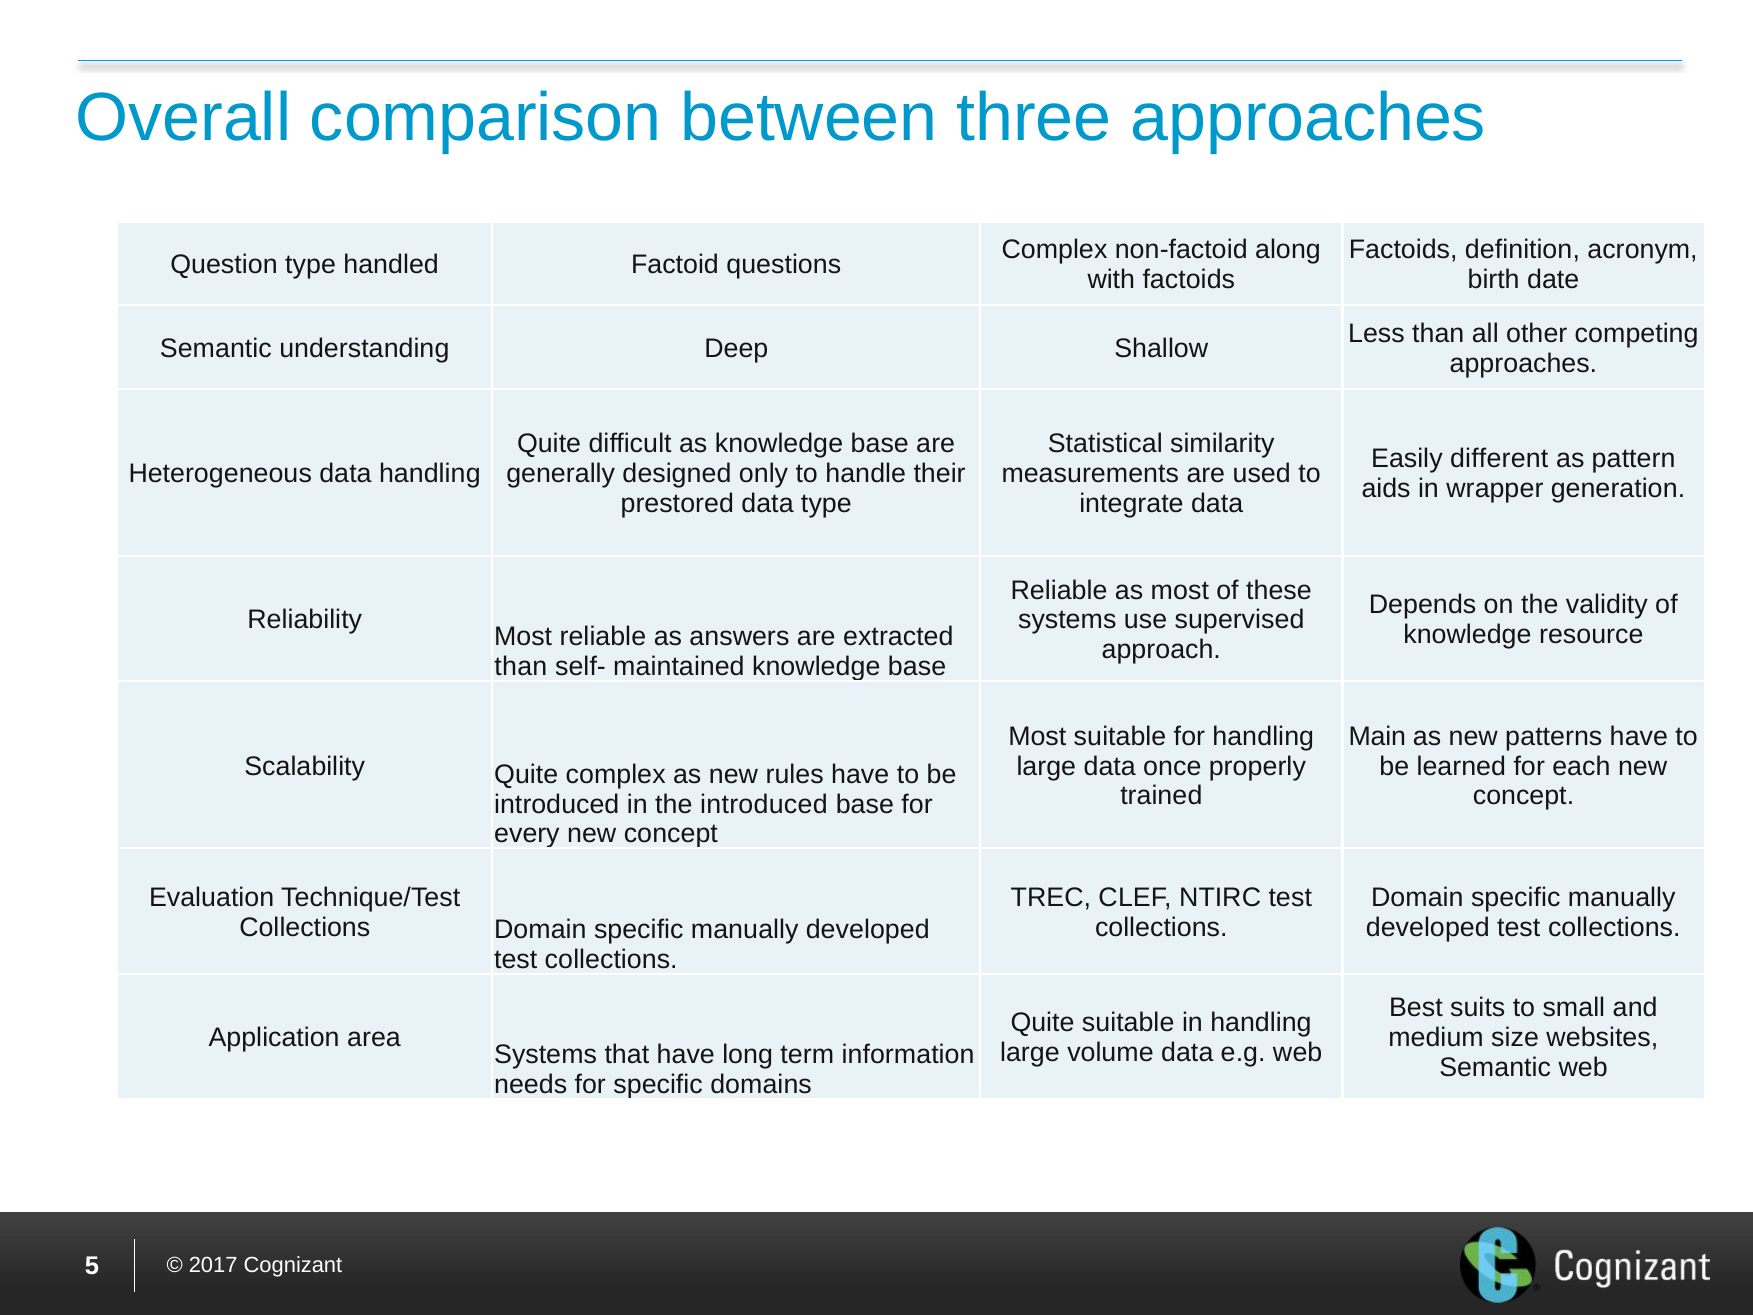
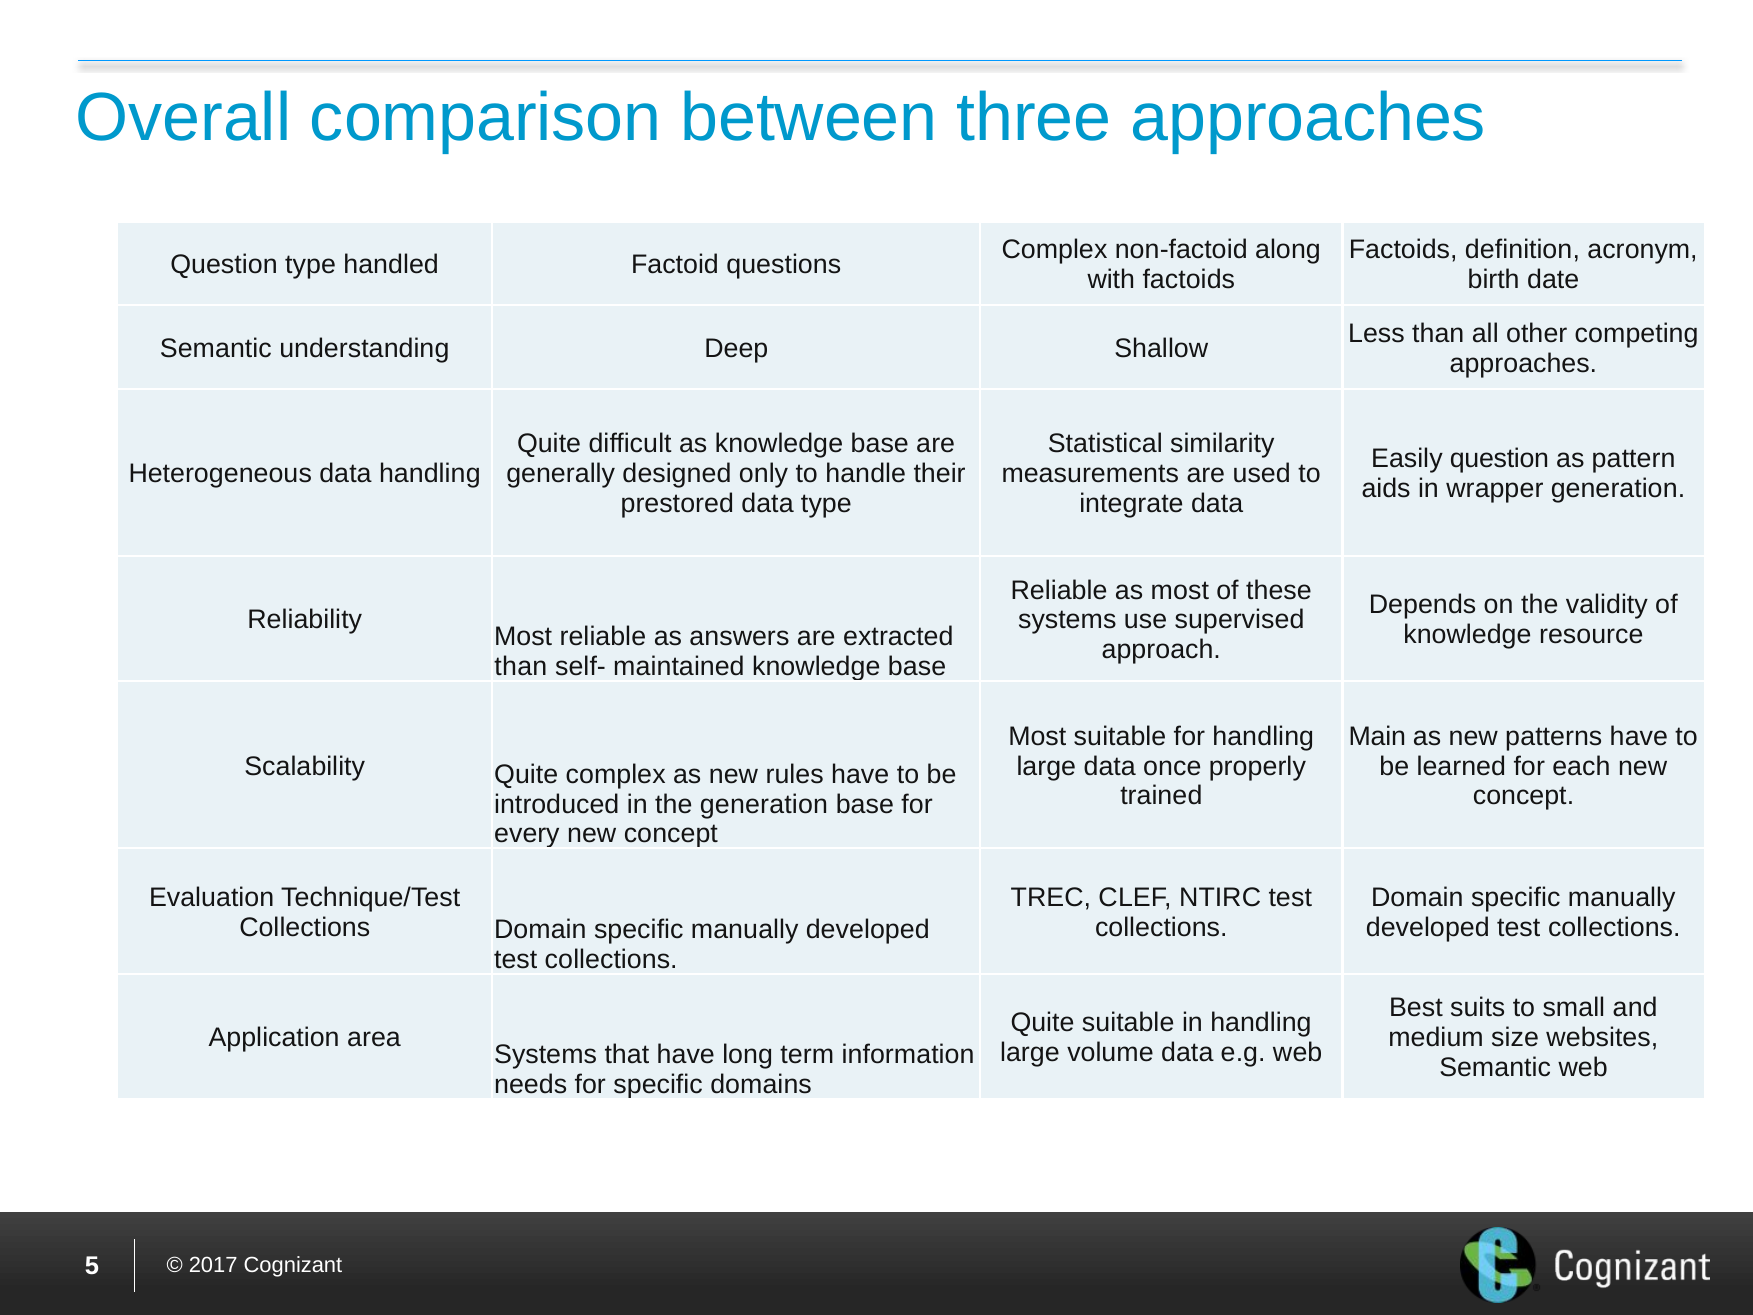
Easily different: different -> question (1499, 459)
the introduced: introduced -> generation (764, 804)
